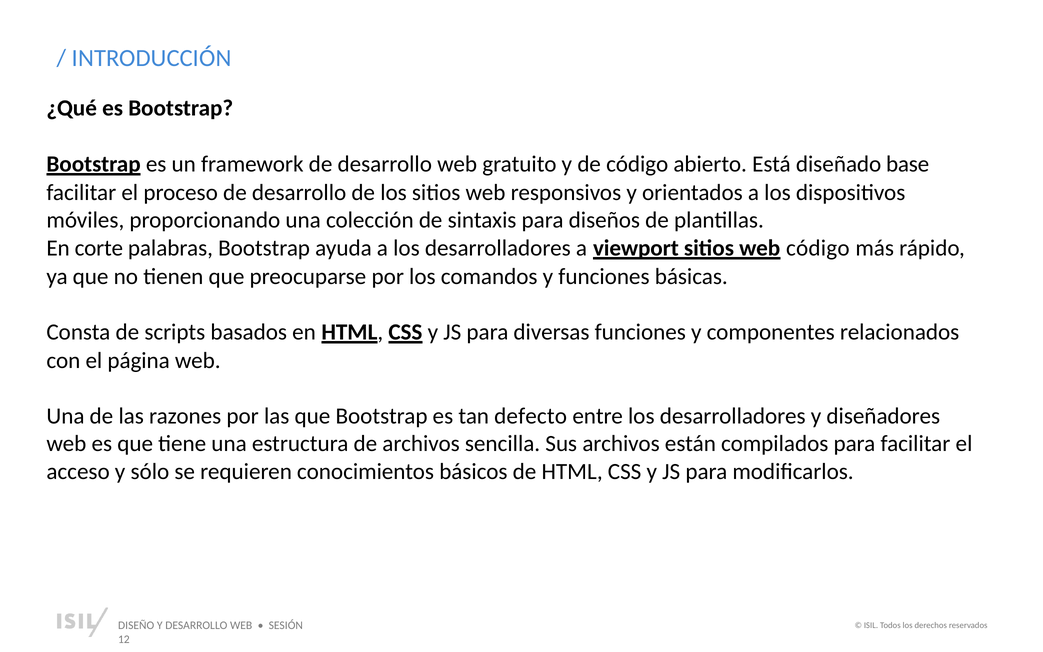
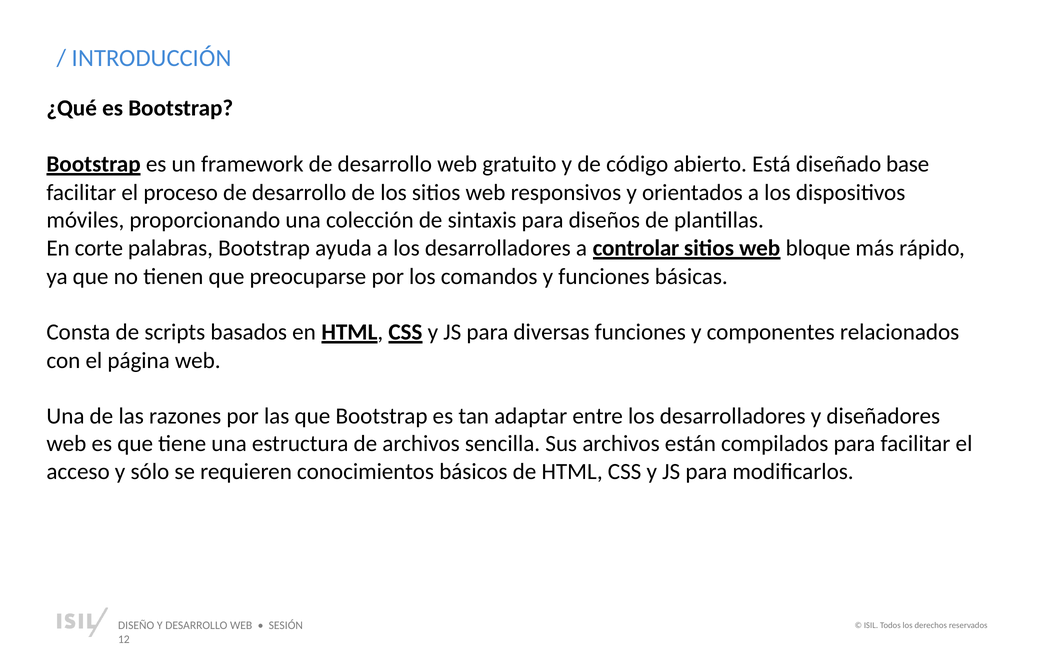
viewport: viewport -> controlar (636, 248)
web código: código -> bloque (818, 248)
defecto: defecto -> adaptar (531, 416)
